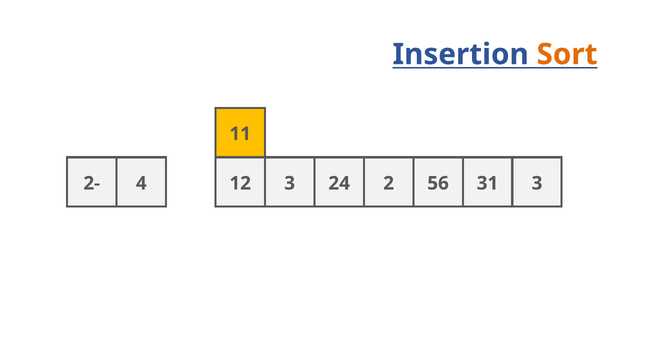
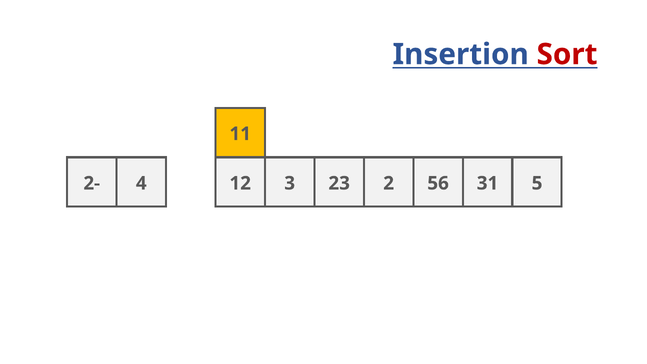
Sort colour: orange -> red (567, 54)
24: 24 -> 23 (339, 183)
31 3: 3 -> 5 (537, 183)
